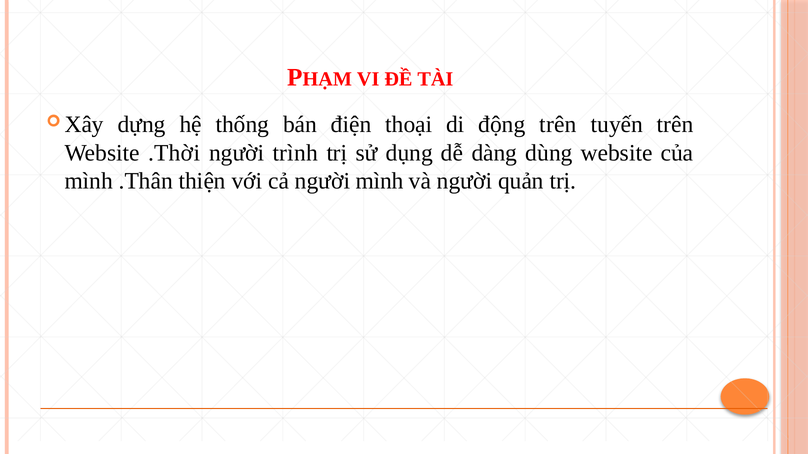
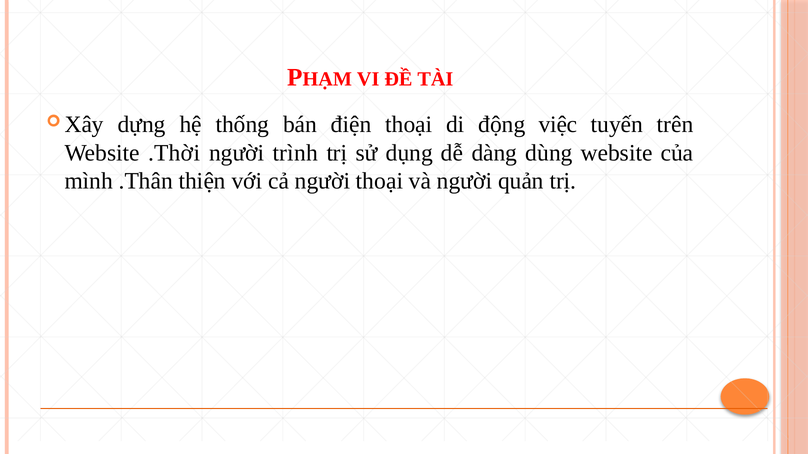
động trên: trên -> việc (558, 125)
người mình: mình -> thoại (379, 181)
